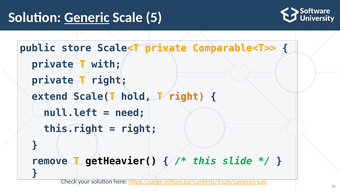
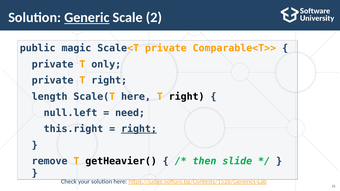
5: 5 -> 2 (154, 18)
store: store -> magic (76, 48)
with: with -> only (106, 64)
extend: extend -> length (50, 97)
Scale(T hold: hold -> here (136, 97)
right colour: orange -> black (187, 97)
right underline: none -> present (139, 129)
this: this -> then (205, 161)
